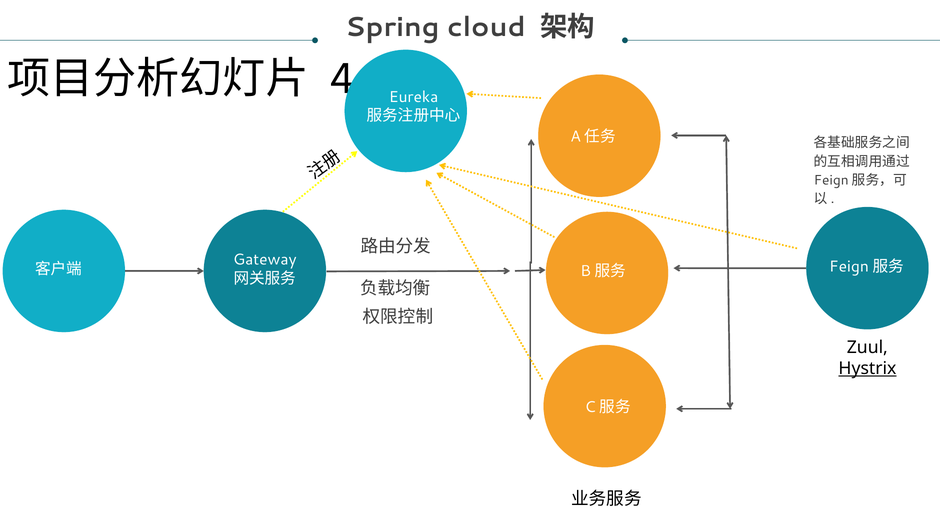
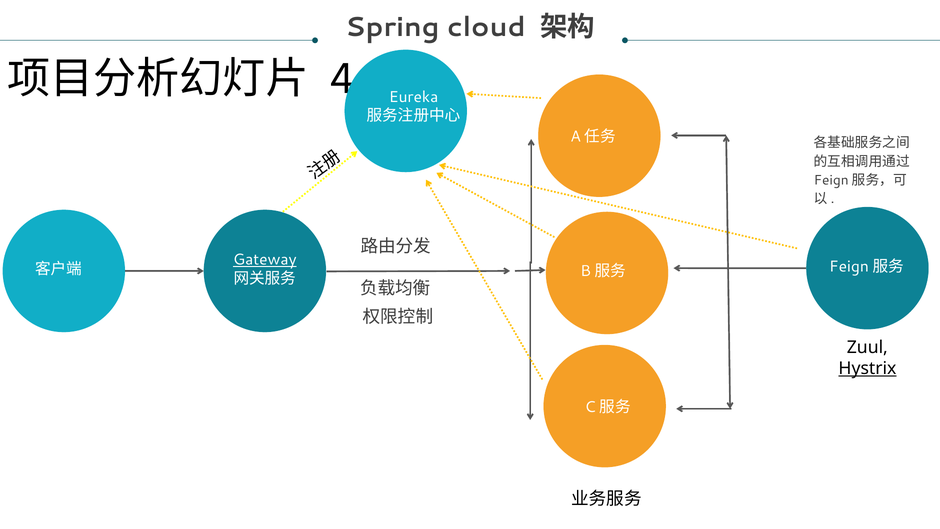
Gateway underline: none -> present (265, 260)
